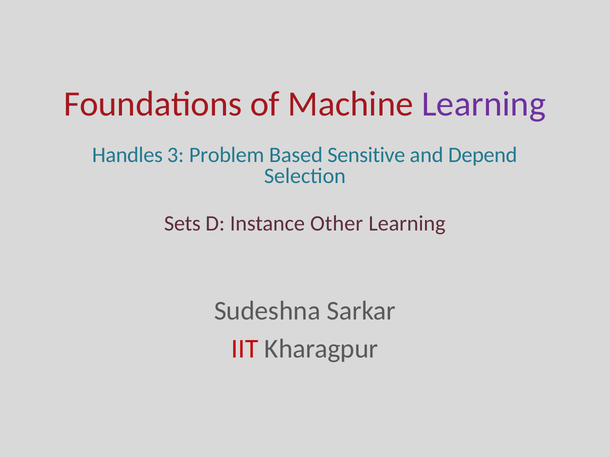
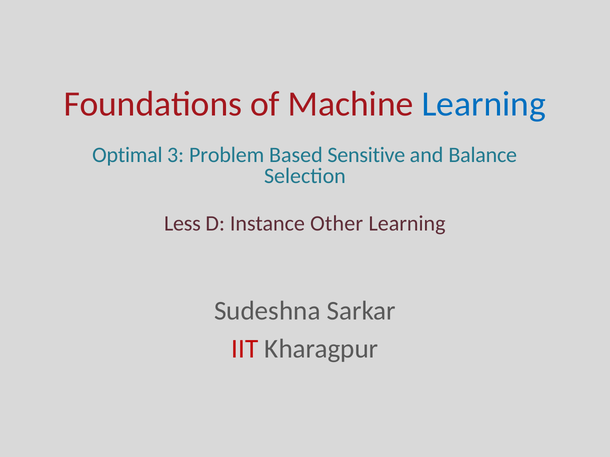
Learning colour: purple -> blue (484, 104)
Handles: Handles -> Optimal (127, 155)
Depend: Depend -> Balance (483, 155)
Sets: Sets -> Less (182, 224)
